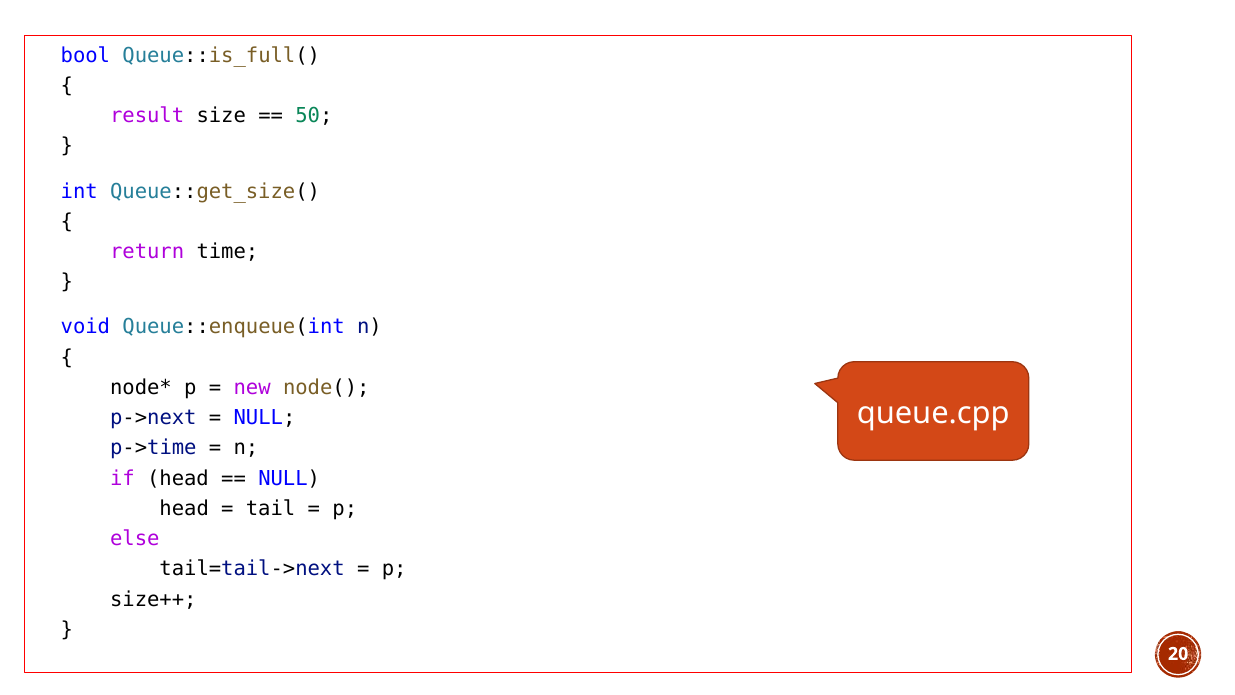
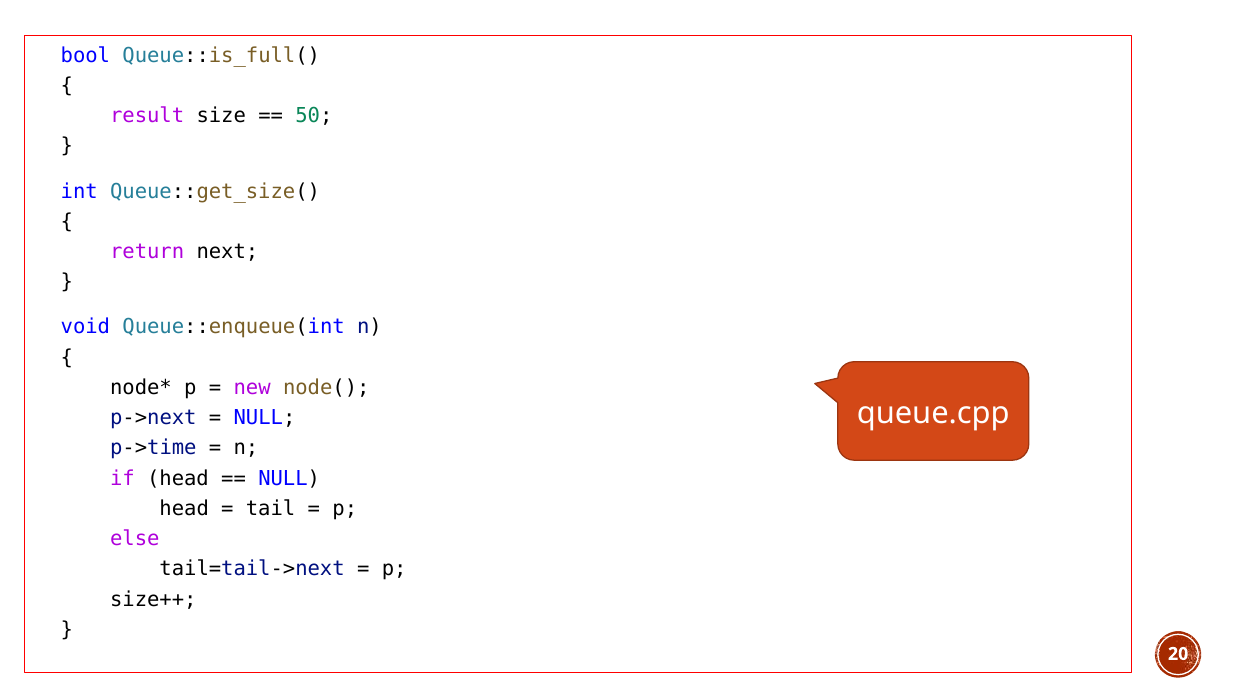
time: time -> next (227, 252)
